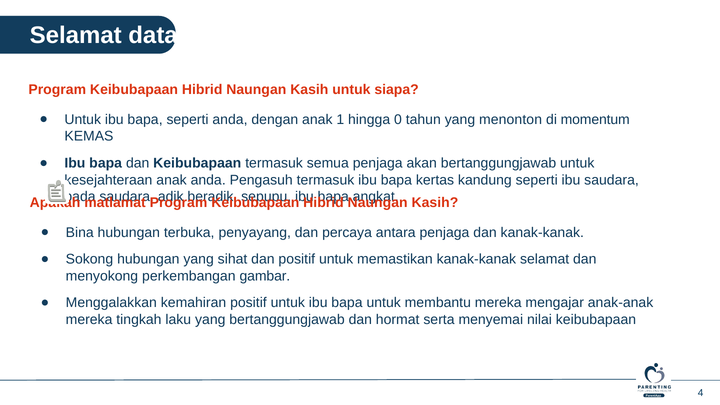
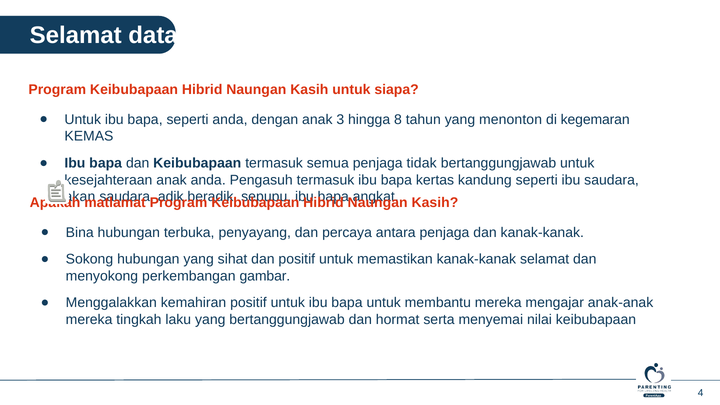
1: 1 -> 3 (340, 120)
0: 0 -> 8 (398, 120)
momentum: momentum -> kegemaran (595, 120)
akan: akan -> tidak (422, 163)
pada: pada -> akan (80, 197)
